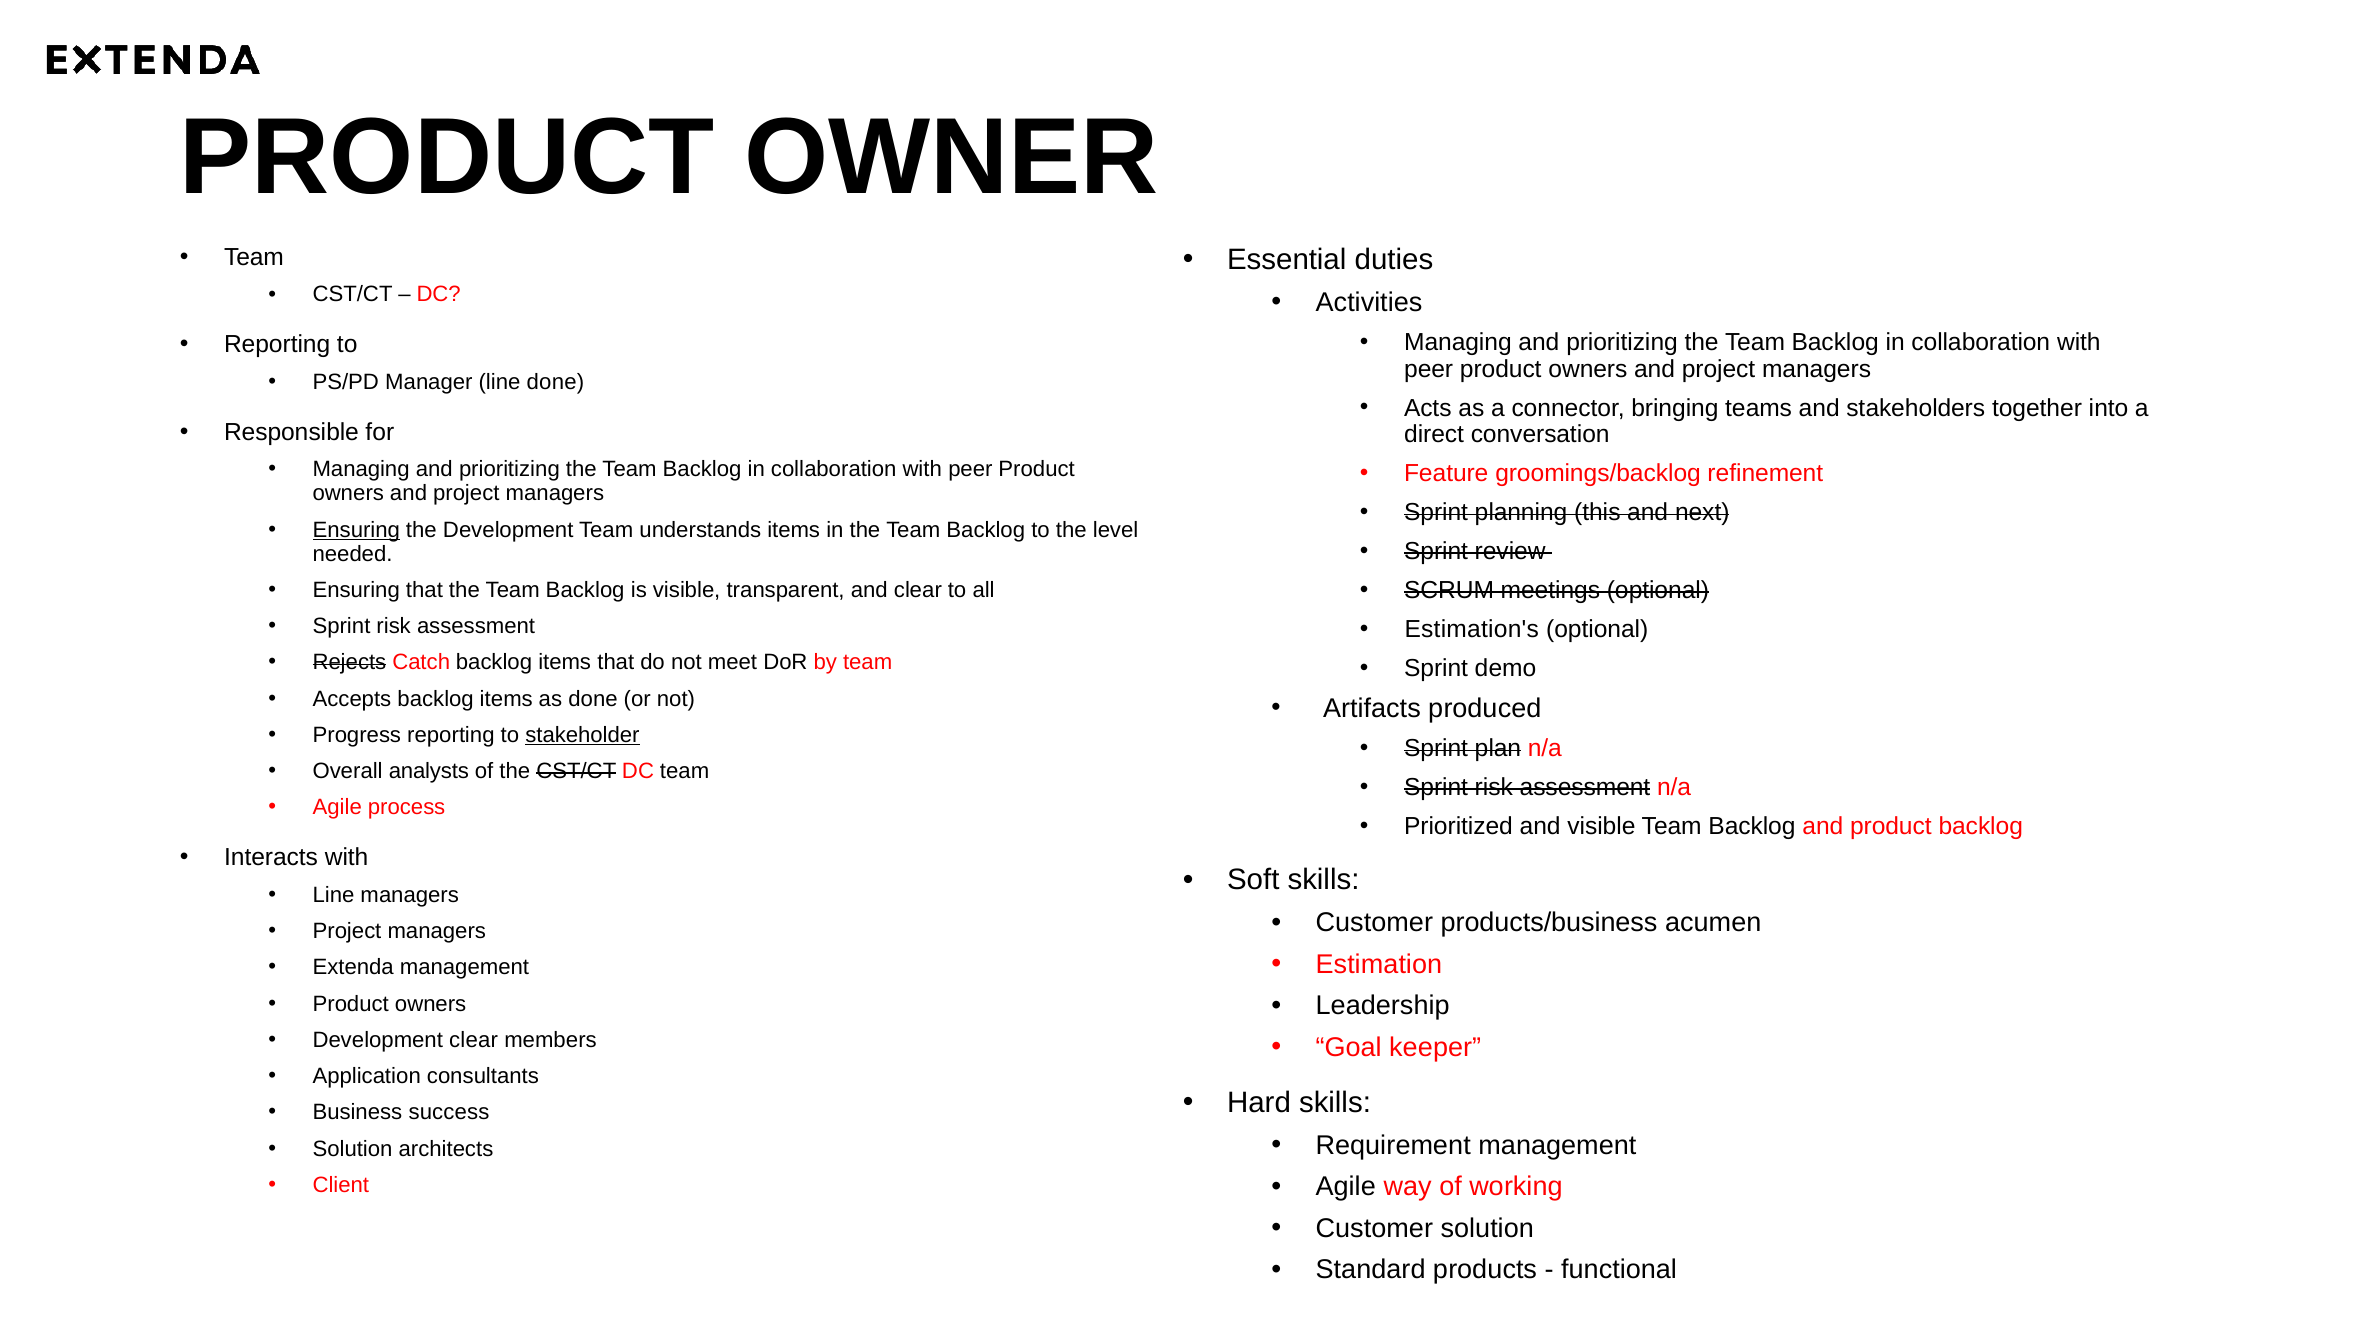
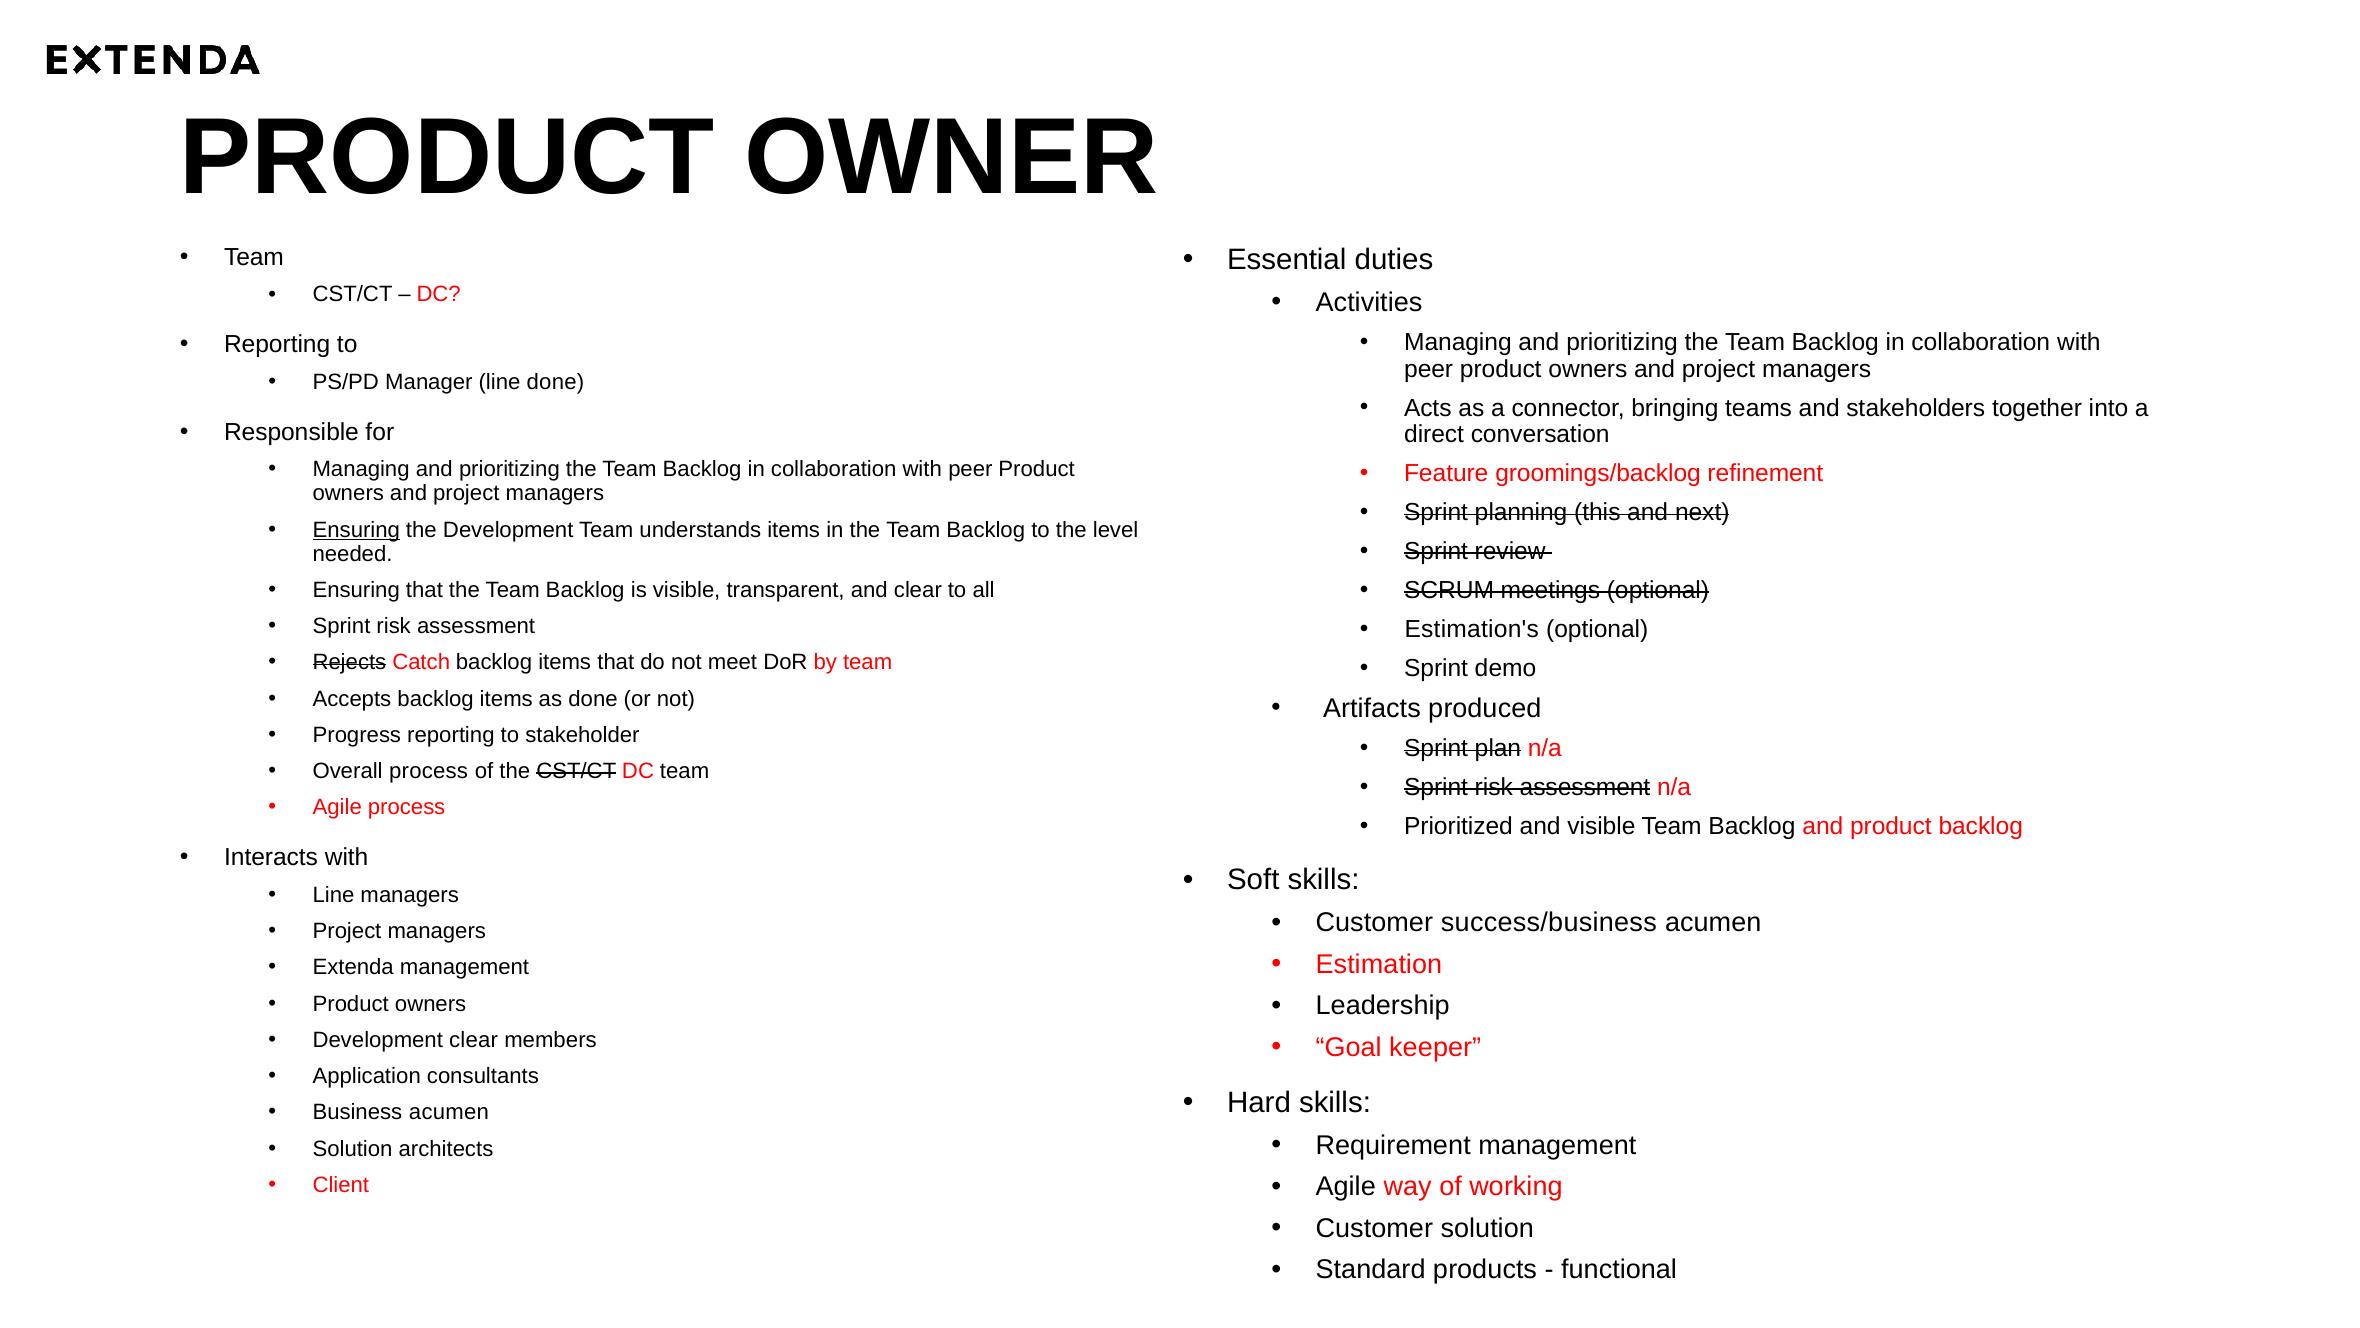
stakeholder underline: present -> none (582, 735)
Overall analysts: analysts -> process (429, 771)
products/business: products/business -> success/business (1549, 923)
Business success: success -> acumen (449, 1112)
